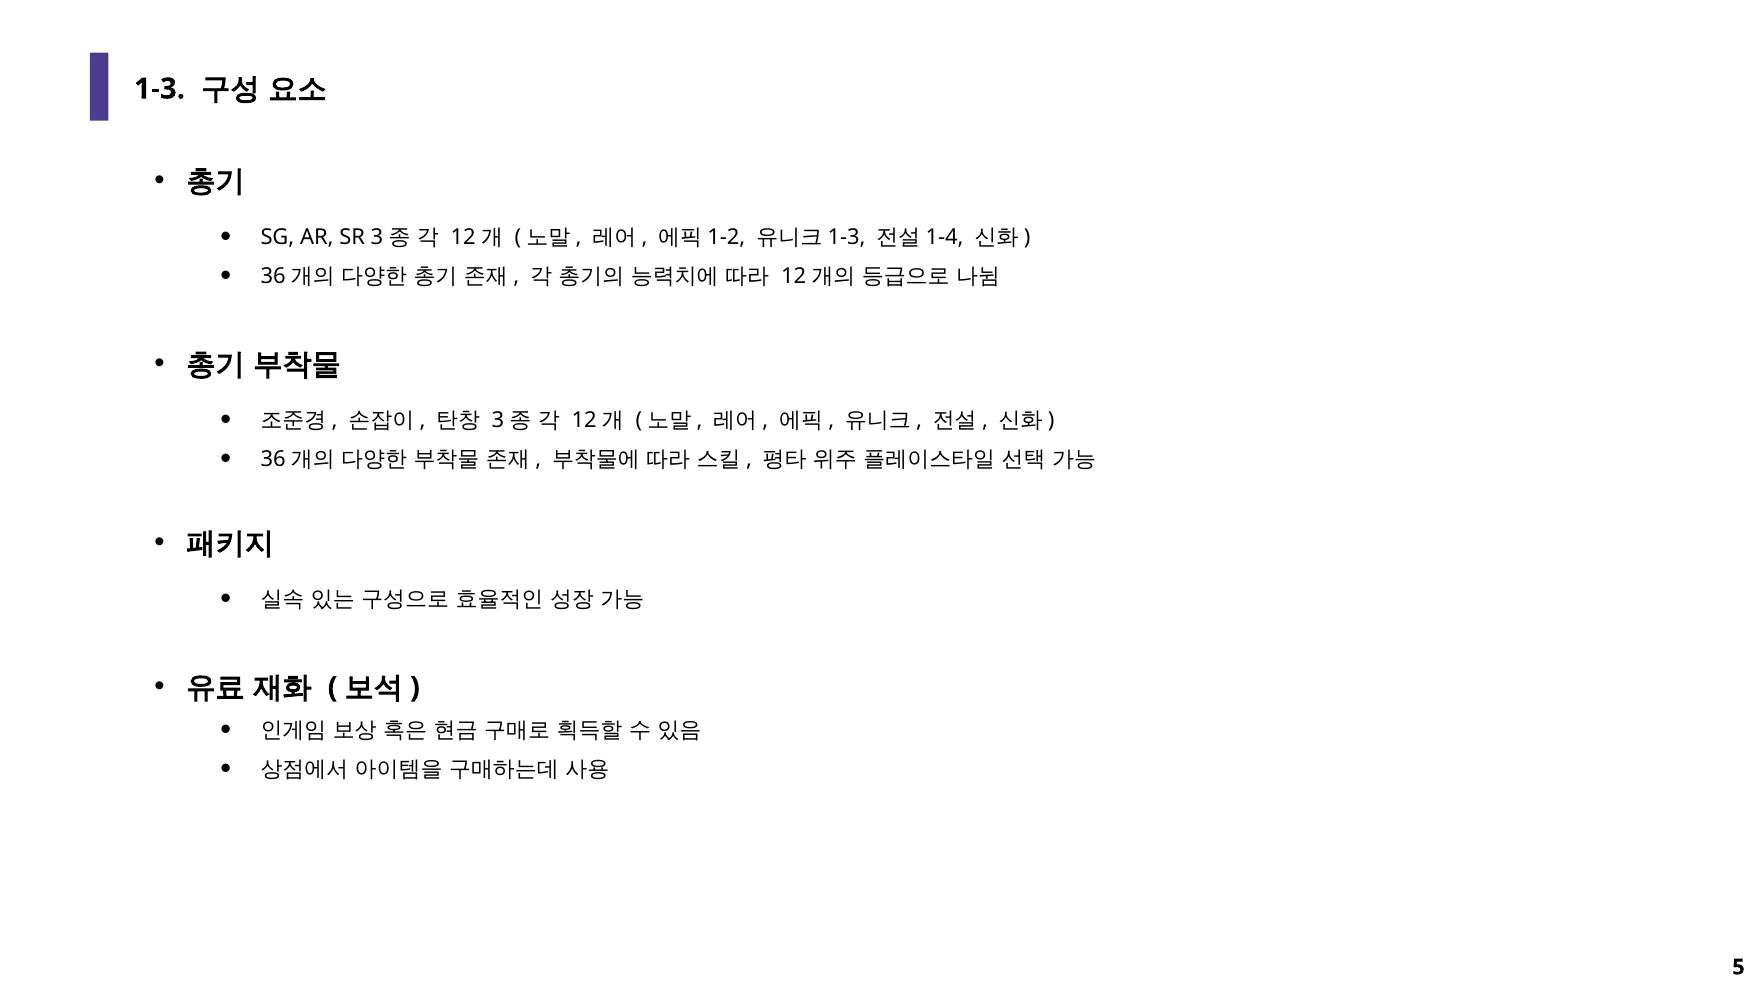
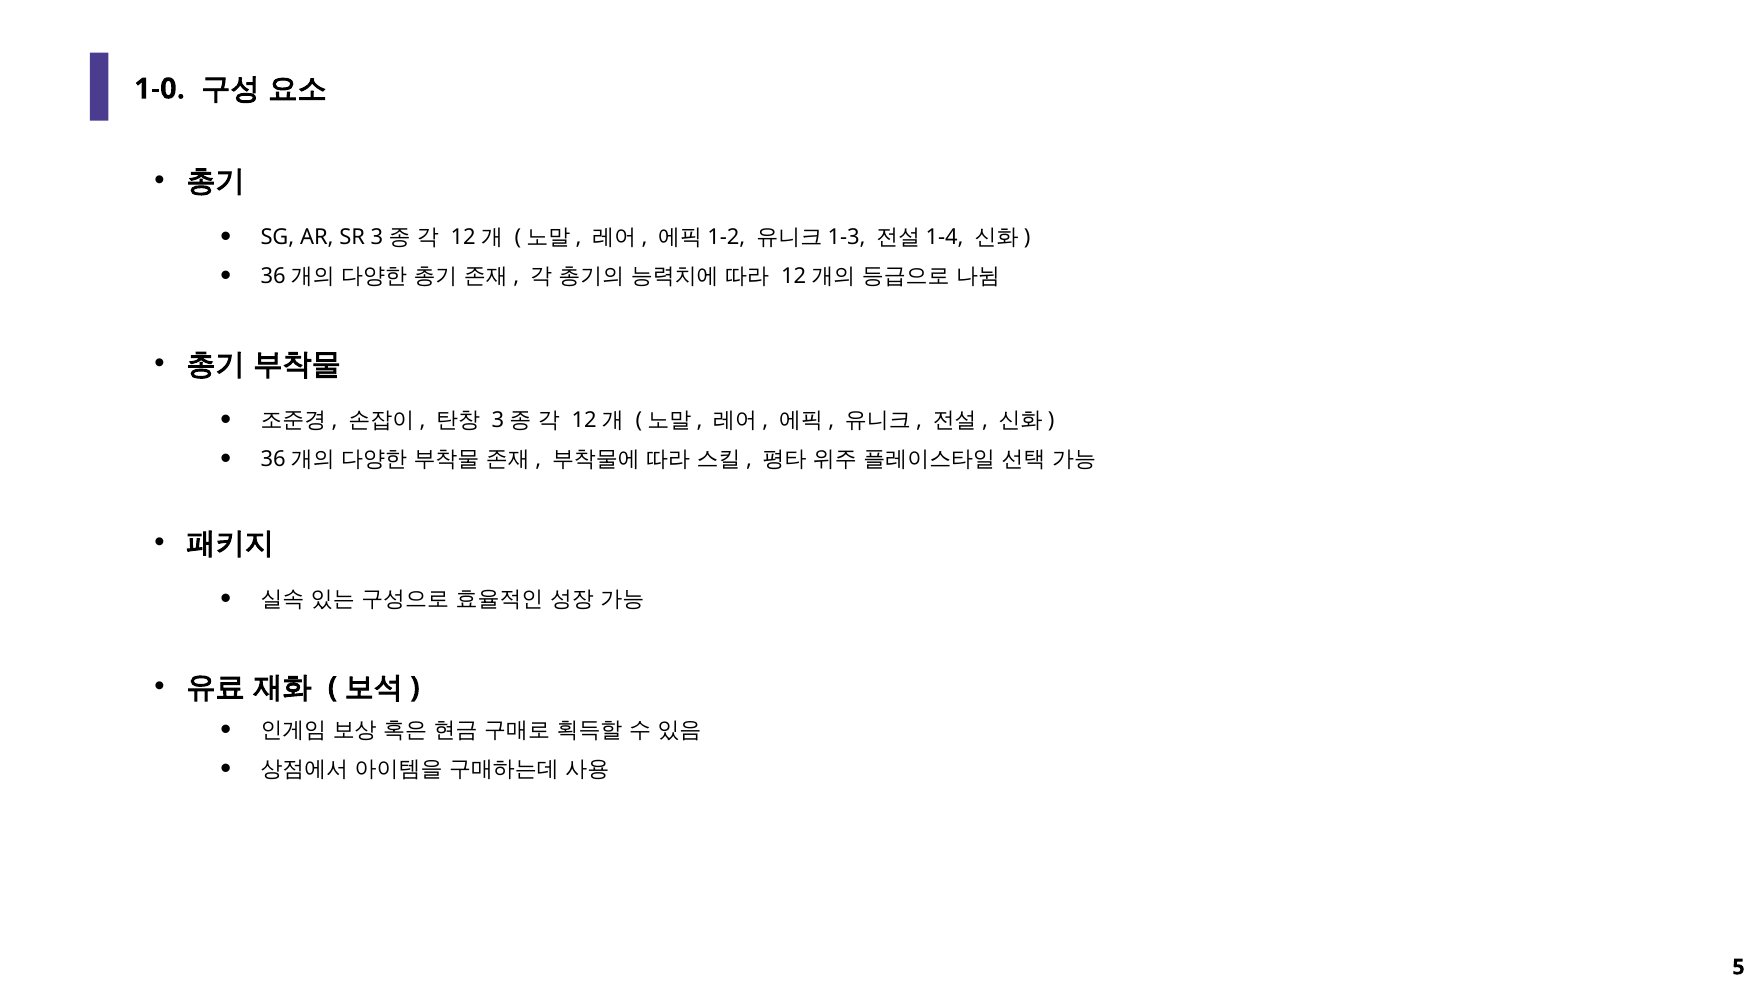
1-3: 1-3 -> 1-0 (159, 89)
